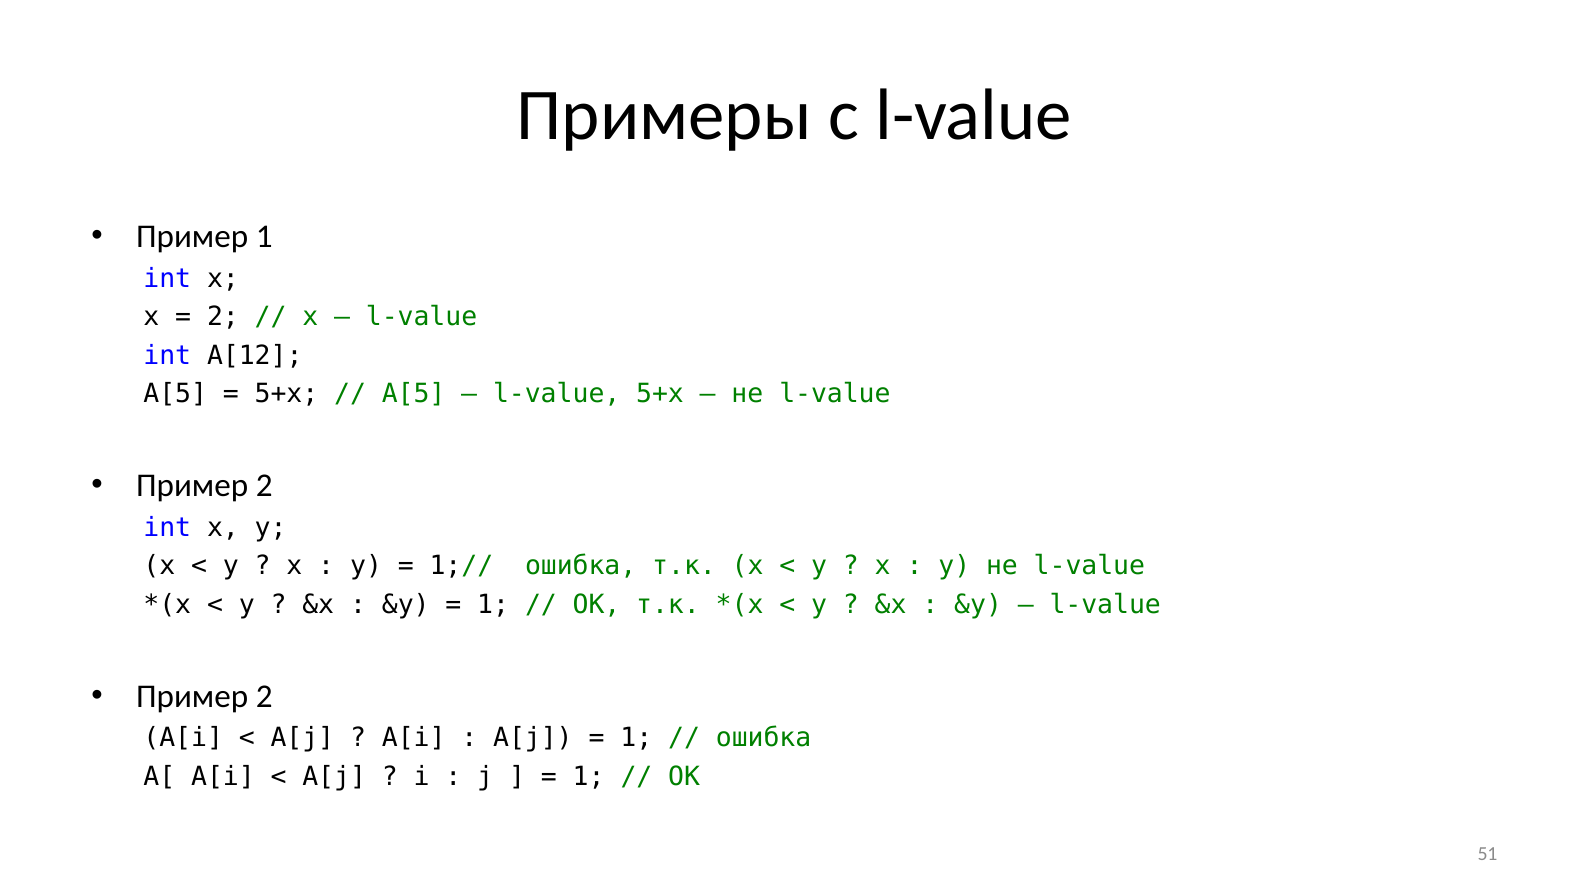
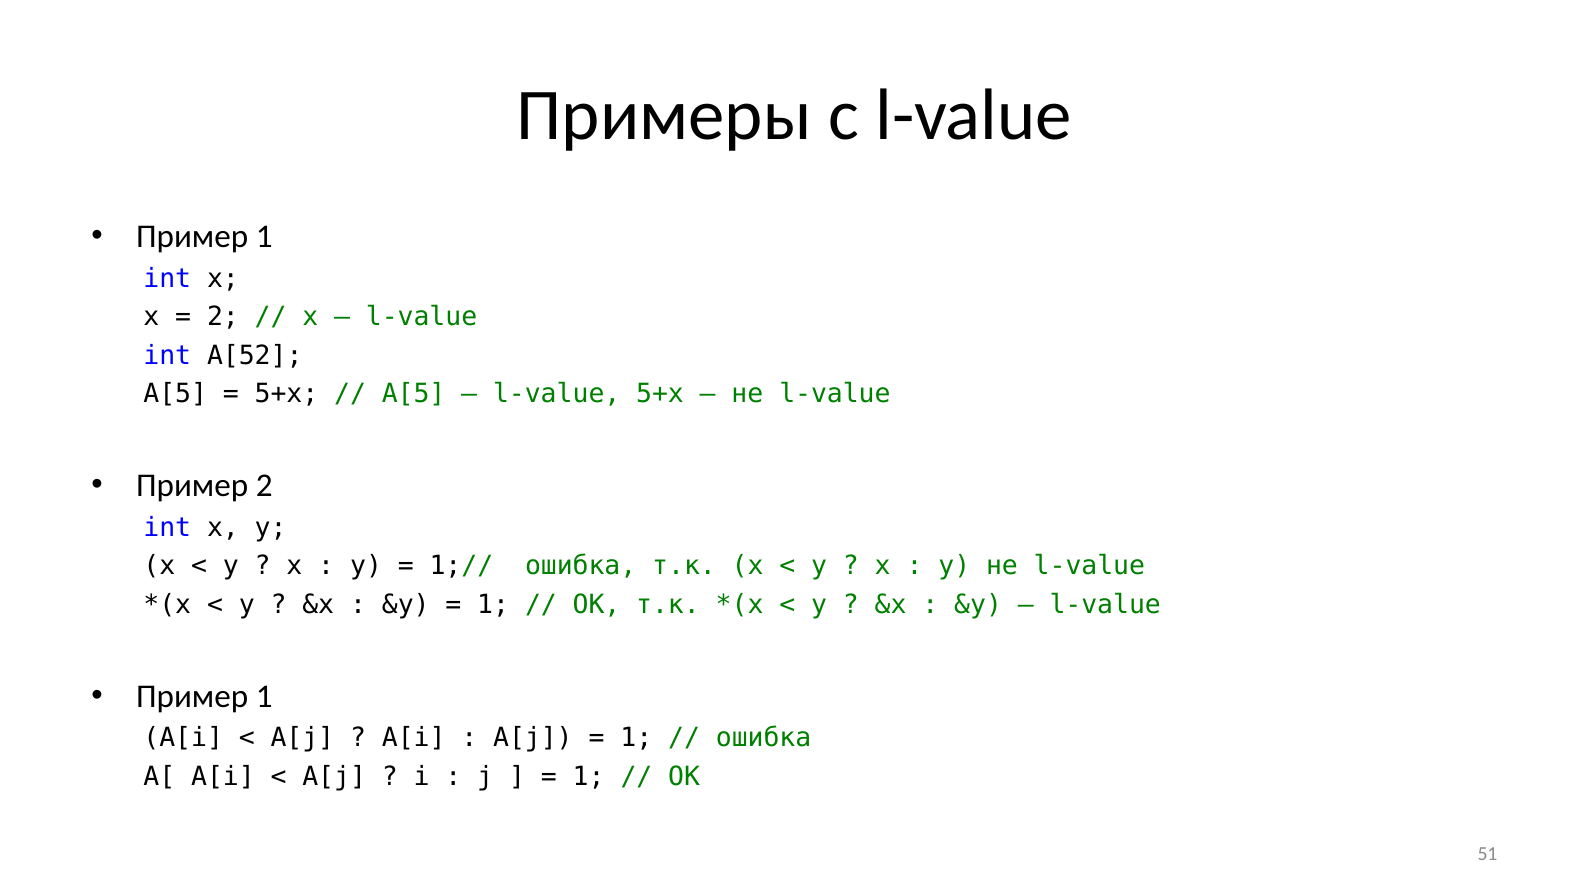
A[12: A[12 -> A[52 (255, 355)
2: 2 -> 1 (264, 696)
